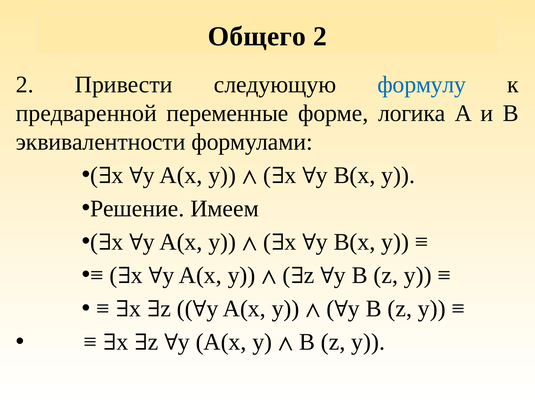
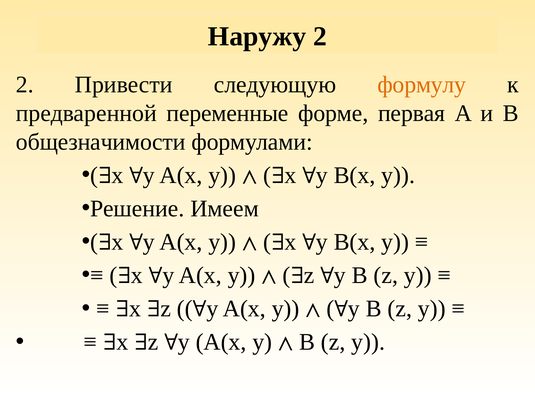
Общего: Общего -> Наружу (257, 36)
формулу colour: blue -> orange (422, 84)
логика: логика -> первая (412, 113)
эквивалентности: эквивалентности -> общезначимости (101, 142)
